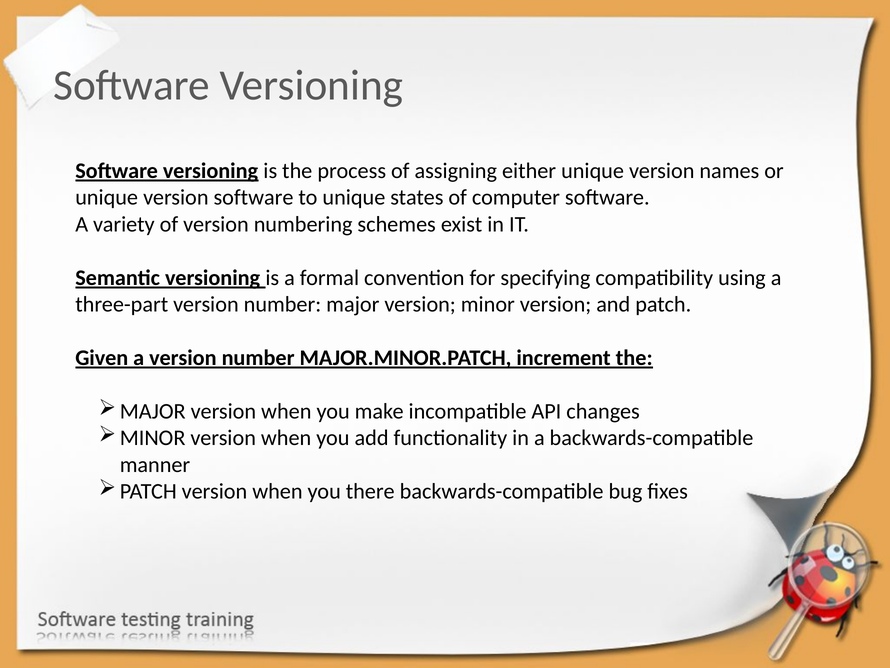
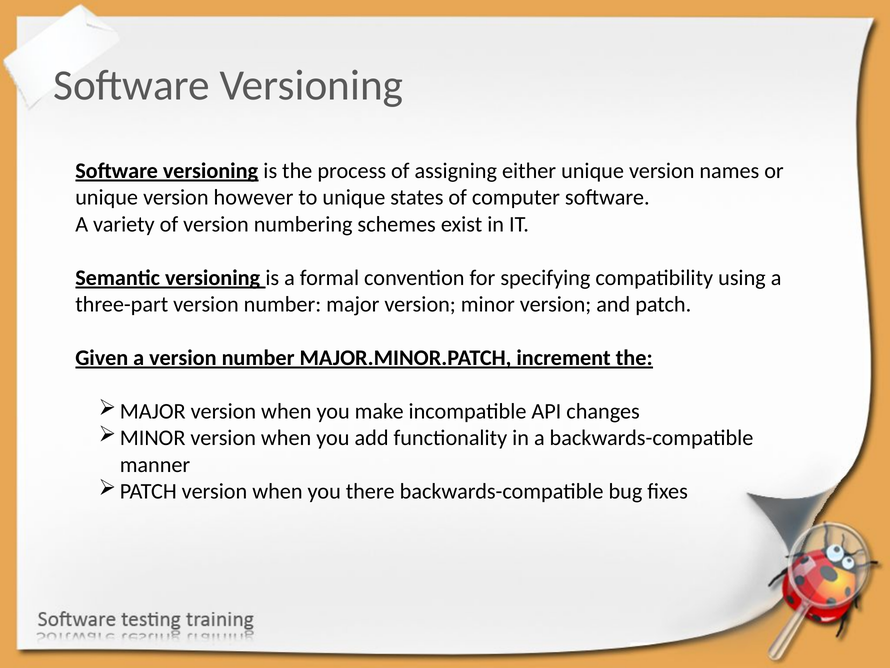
version software: software -> however (253, 197)
